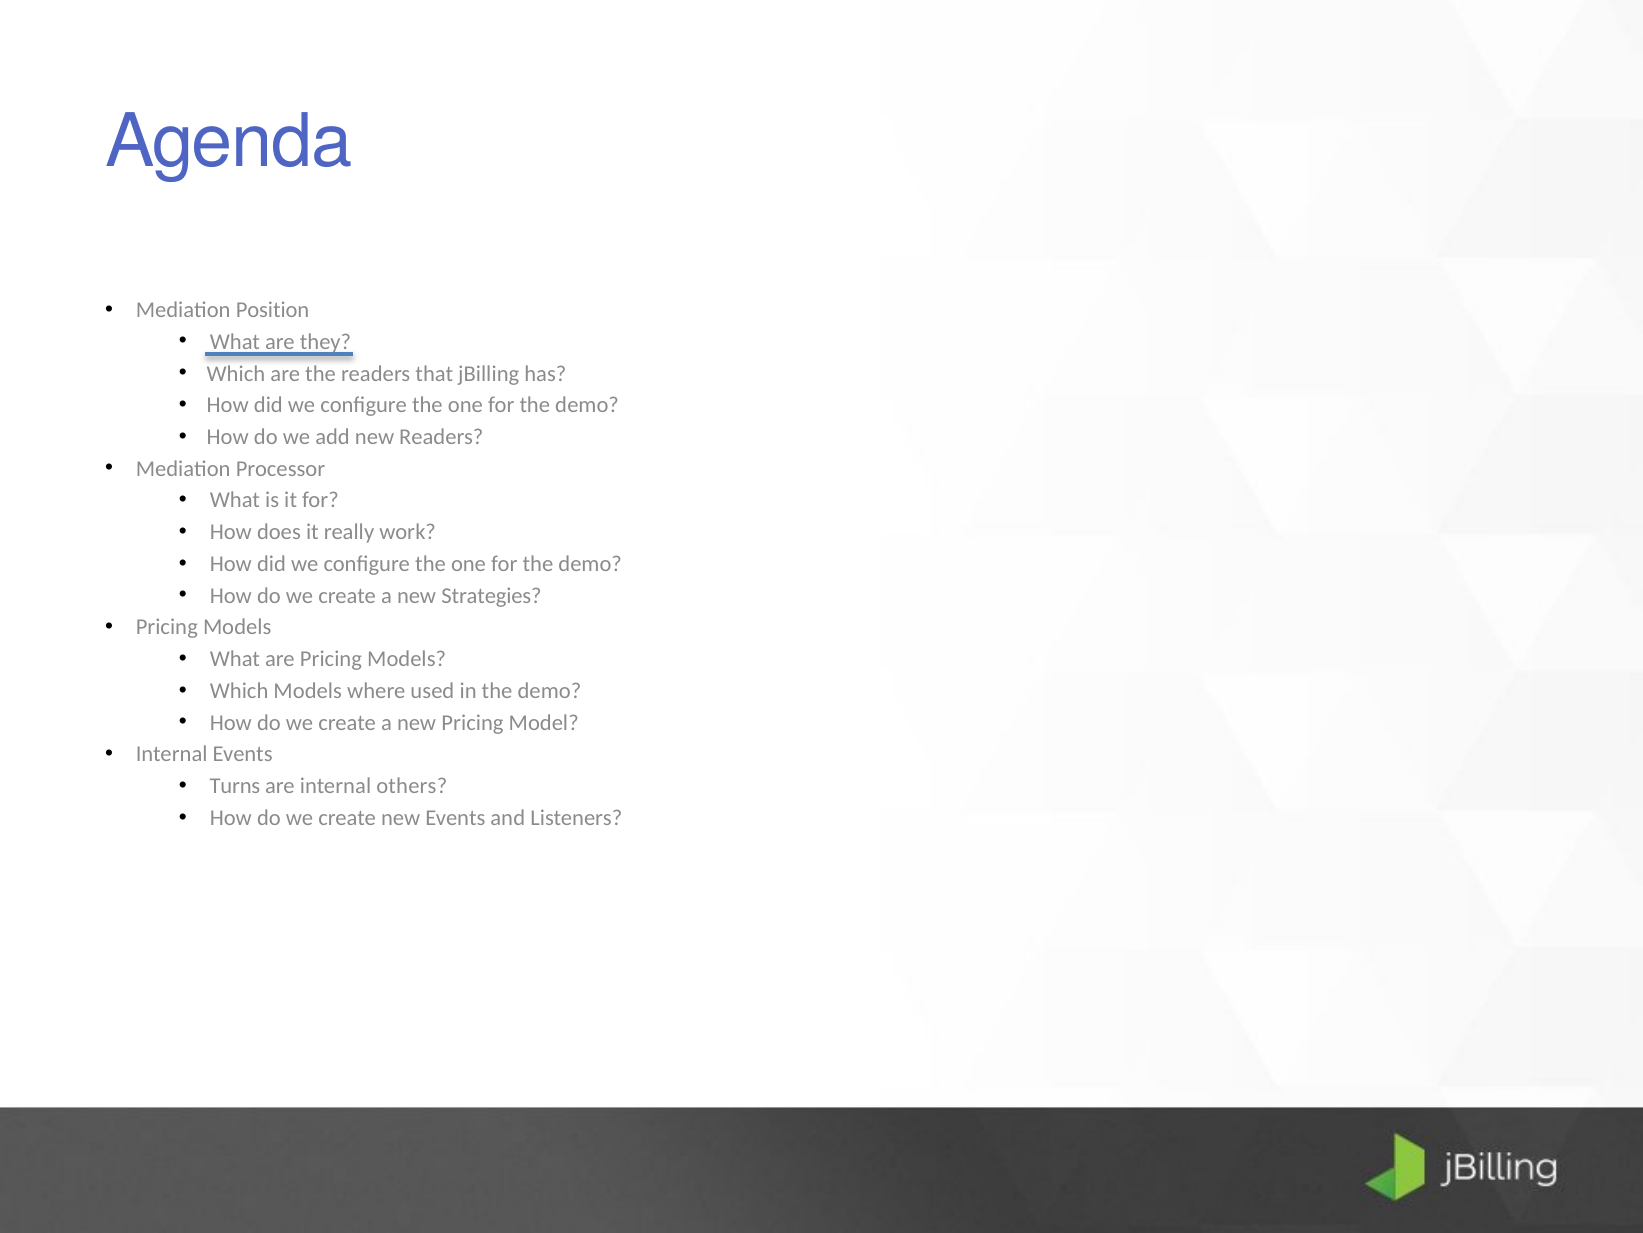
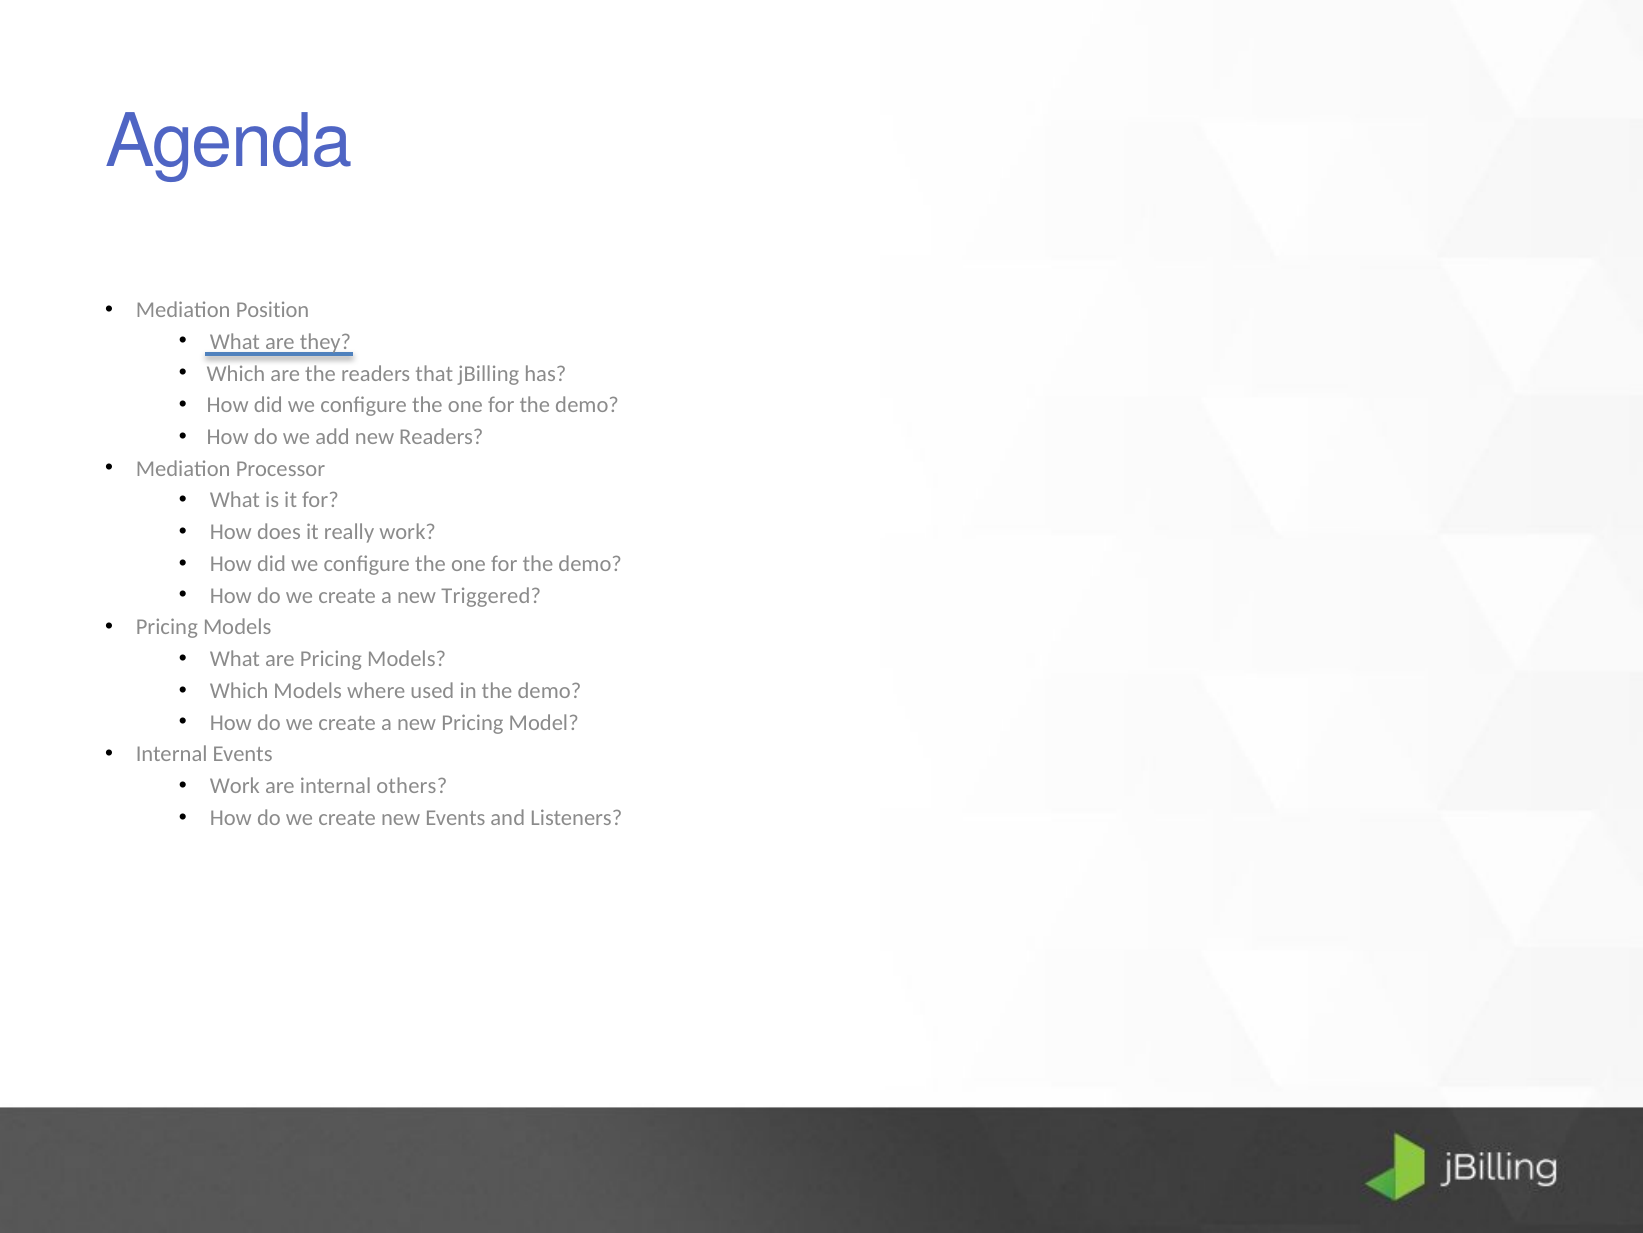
Strategies: Strategies -> Triggered (491, 596)
Turns: Turns -> Work (235, 786)
